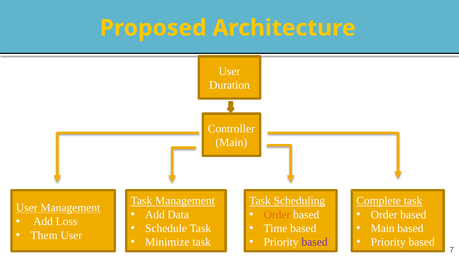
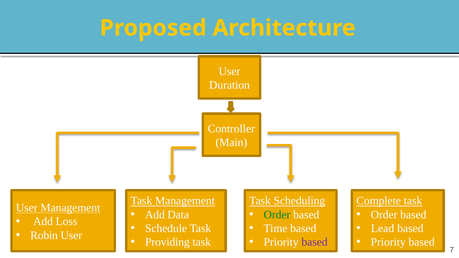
Order colour: orange -> green (277, 215)
Main: Main -> Lead (383, 229)
Them: Them -> Robin (44, 235)
Minimize: Minimize -> Providing (167, 242)
